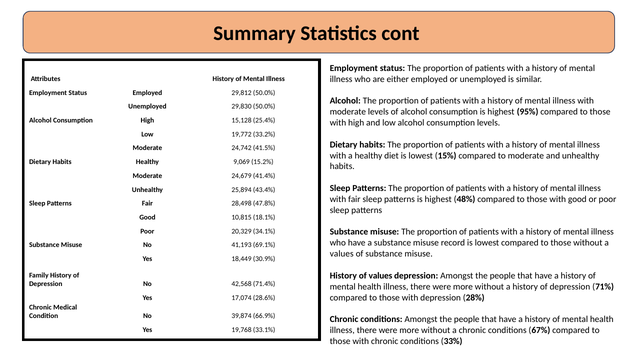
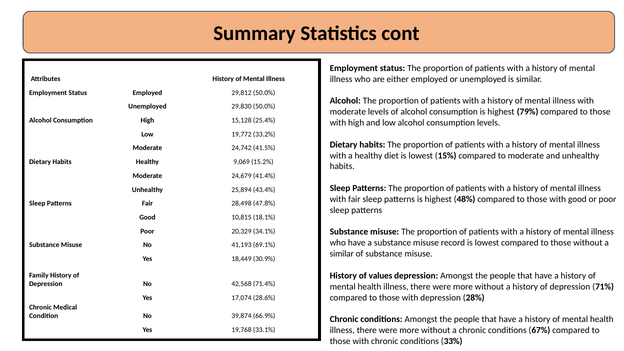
95%: 95% -> 79% (528, 112)
values: values -> similar (342, 254)
